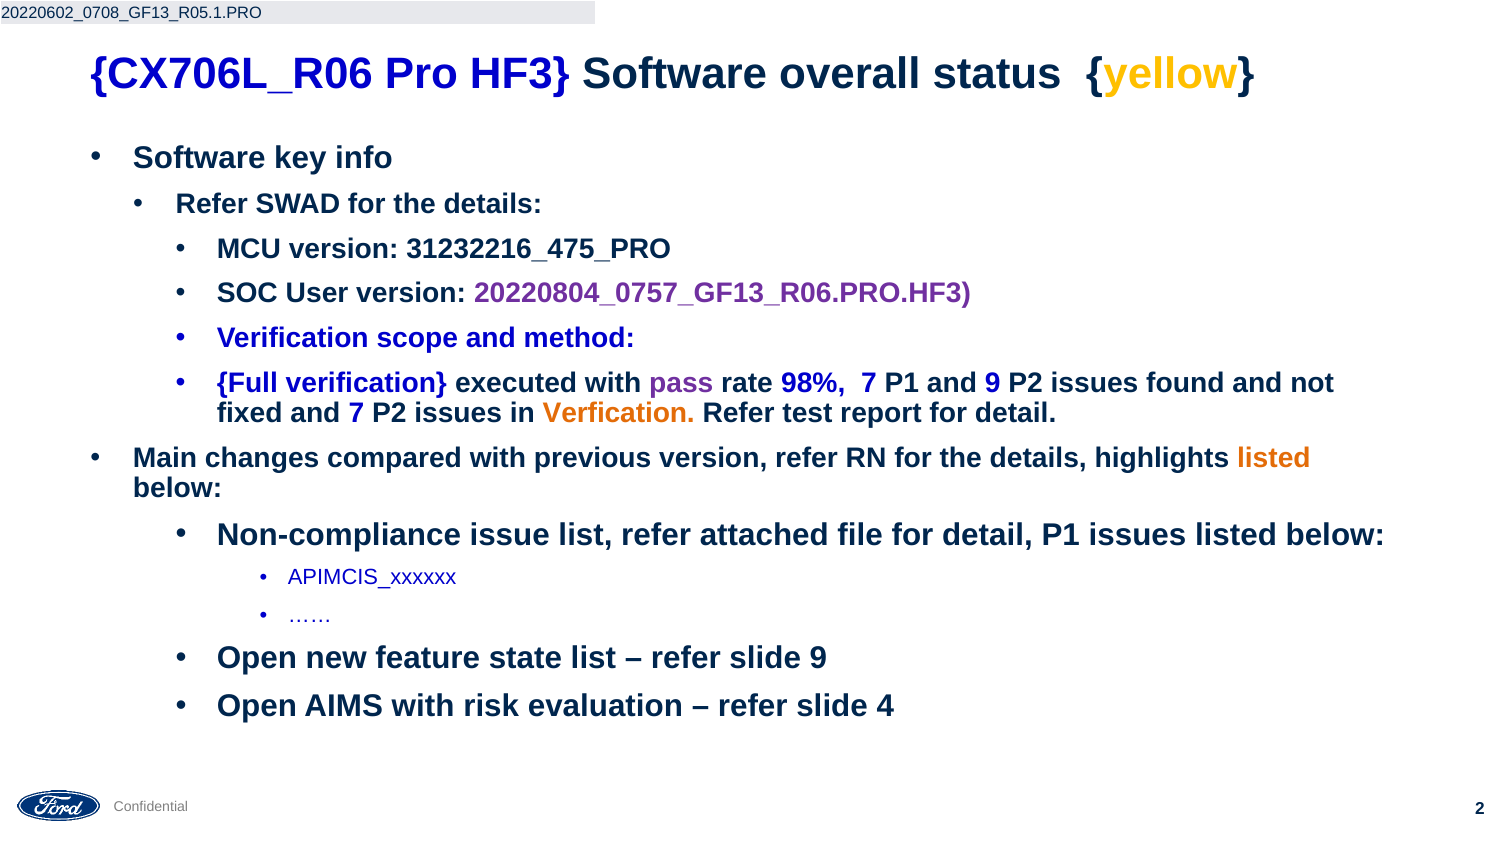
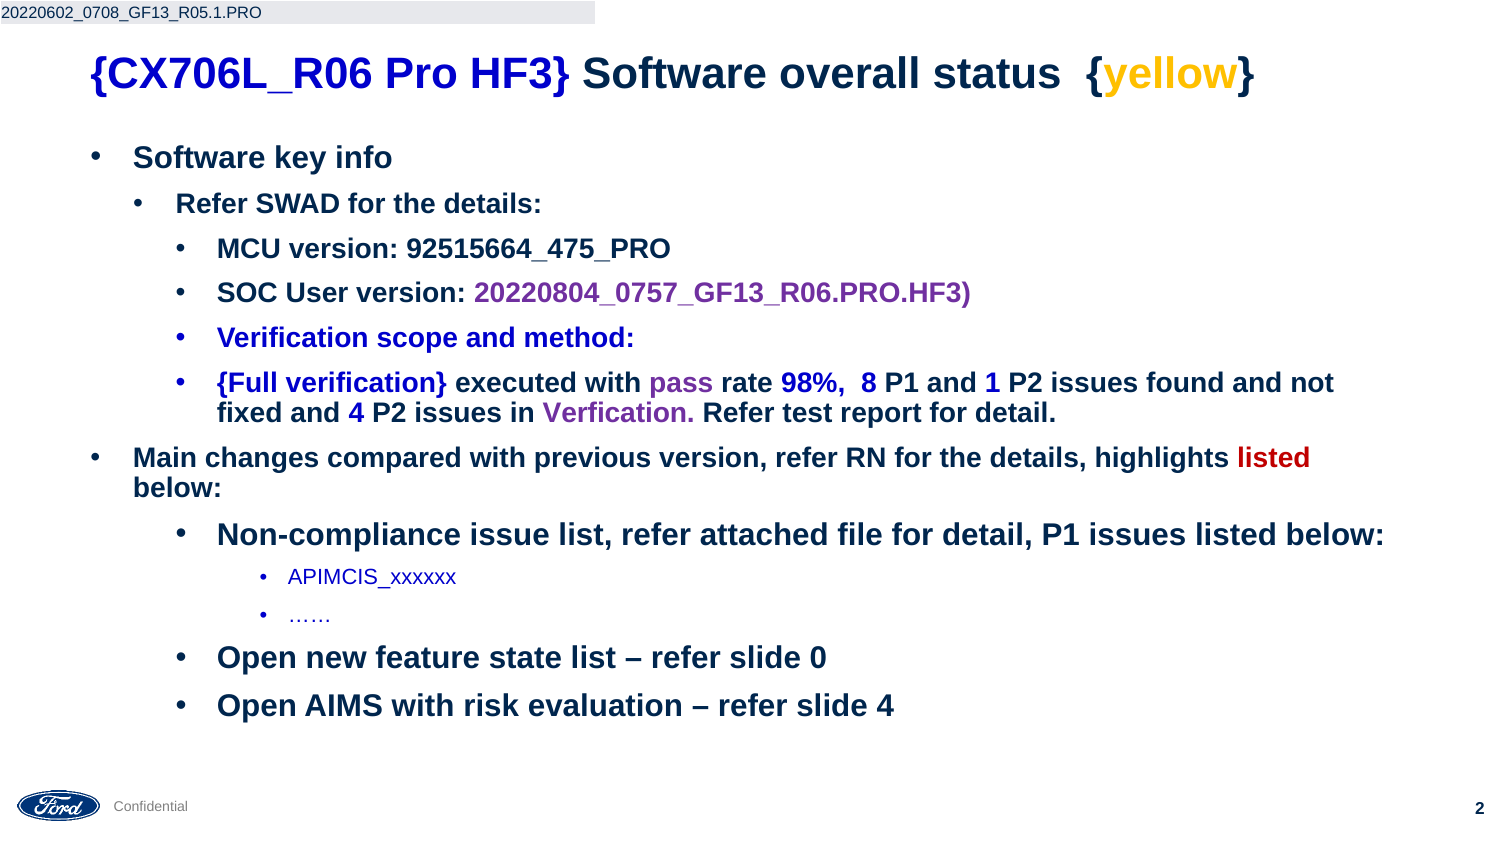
31232216_475_PRO: 31232216_475_PRO -> 92515664_475_PRO (539, 249)
98% 7: 7 -> 8 (869, 383)
and 9: 9 -> 1 (993, 383)
and 7: 7 -> 4 (356, 413)
Verfication colour: orange -> purple (619, 413)
listed colour: orange -> red (1274, 458)
slide 9: 9 -> 0 (818, 658)
